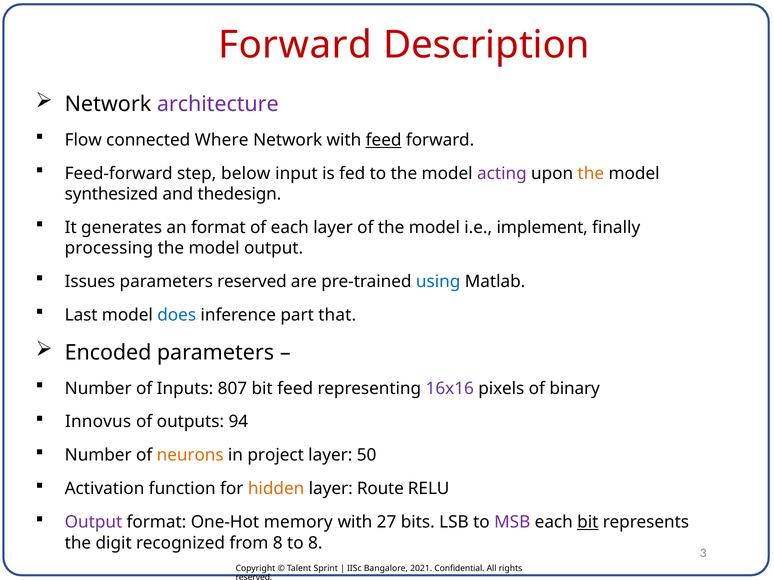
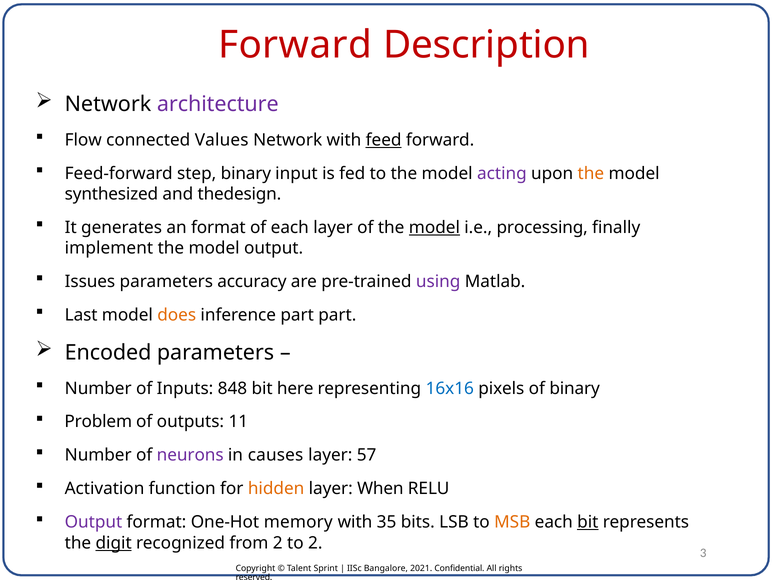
Where: Where -> Values (222, 140)
step below: below -> binary (246, 174)
model underline: none -> present (434, 228)
implement: implement -> processing (542, 228)
processing: processing -> implement (109, 248)
parameters reserved: reserved -> accuracy (252, 282)
using colour: blue -> purple (438, 282)
does colour: blue -> orange (177, 315)
part that: that -> part (337, 315)
807: 807 -> 848 (232, 389)
bit feed: feed -> here (295, 389)
16x16 colour: purple -> blue (450, 389)
Innovus: Innovus -> Problem (98, 422)
94: 94 -> 11 (238, 422)
neurons colour: orange -> purple (190, 456)
project: project -> causes (276, 456)
50: 50 -> 57 (367, 456)
Route: Route -> When (380, 489)
27: 27 -> 35 (387, 523)
MSB colour: purple -> orange (512, 523)
digit underline: none -> present (114, 543)
from 8: 8 -> 2 (278, 543)
to 8: 8 -> 2 (315, 543)
